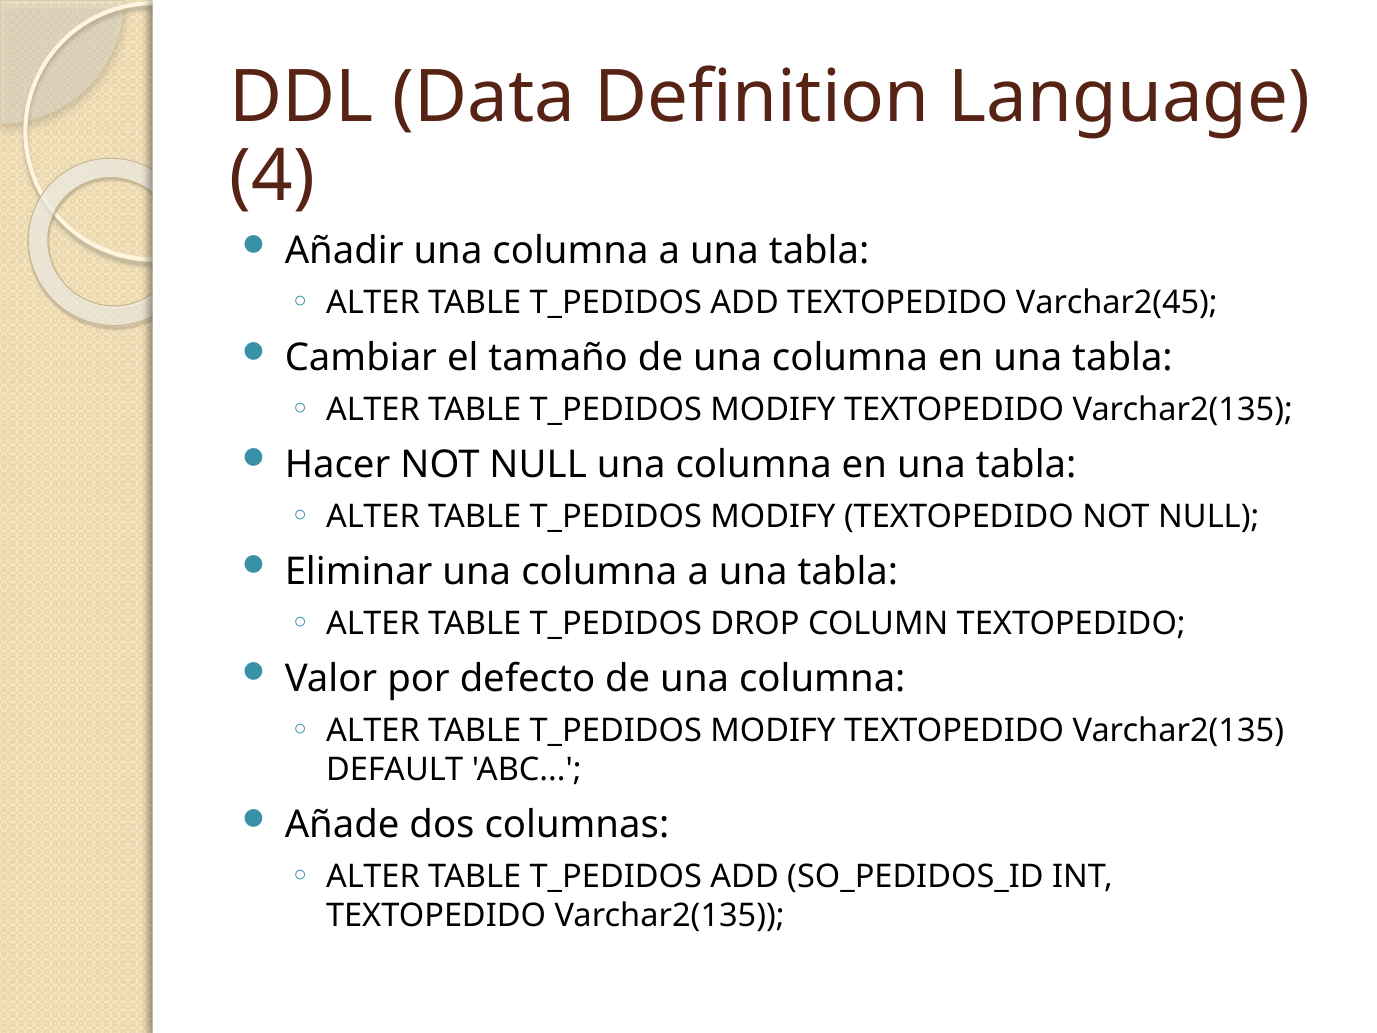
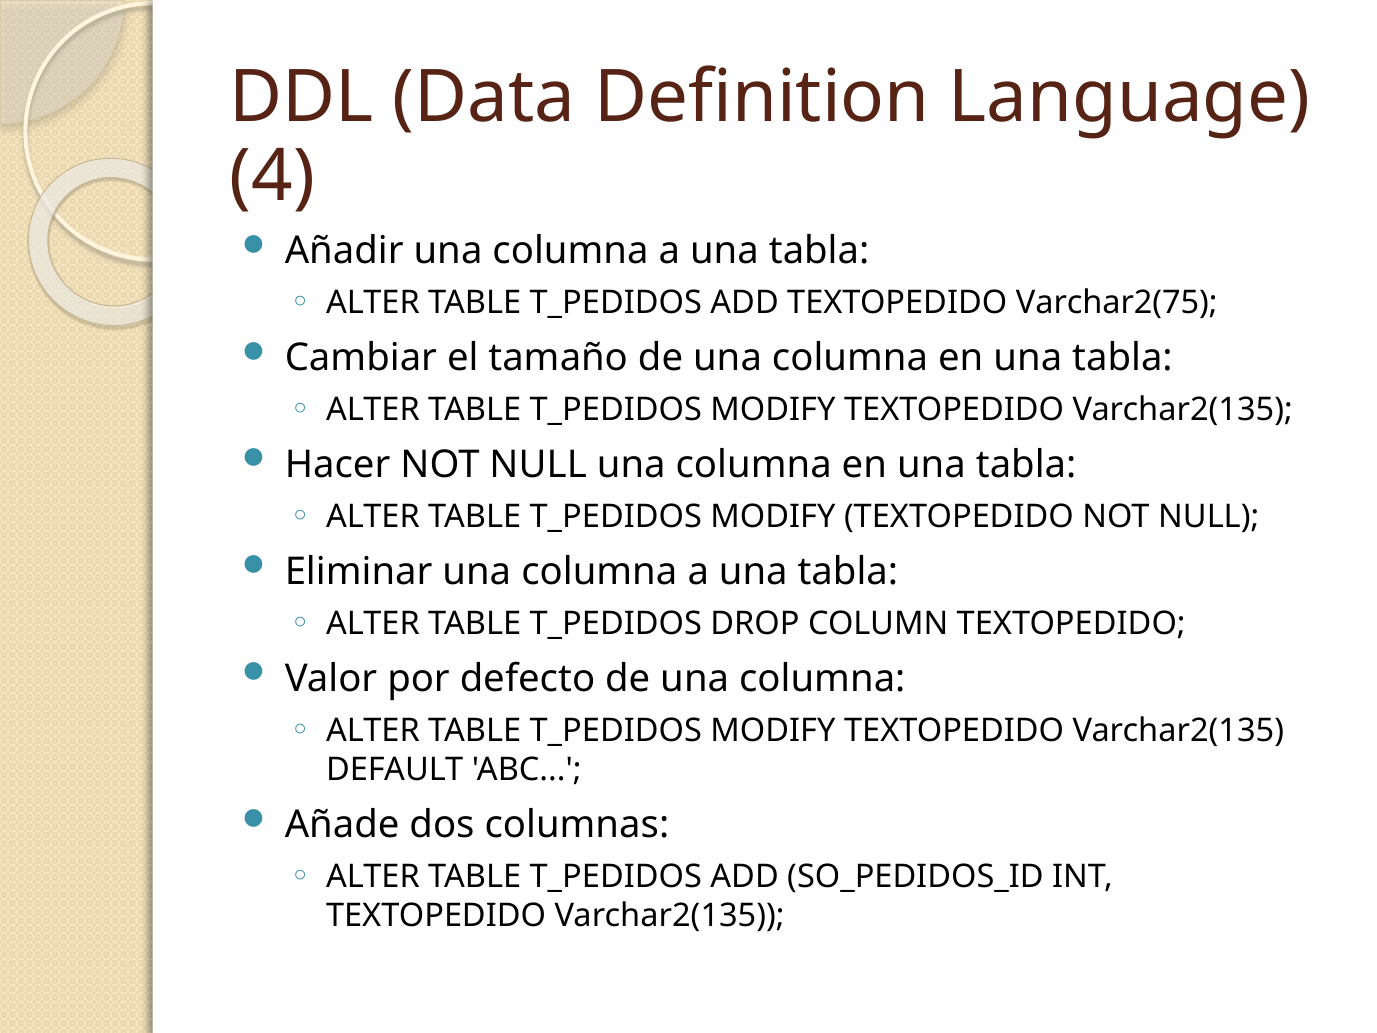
Varchar2(45: Varchar2(45 -> Varchar2(75 (1117, 303)
